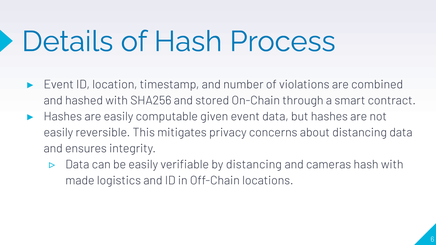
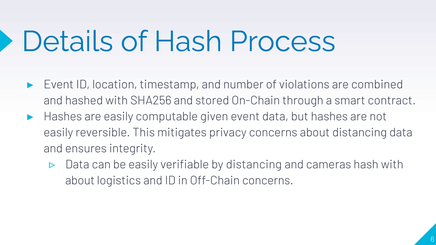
made: made -> about (80, 181)
Off-Chain locations: locations -> concerns (268, 181)
